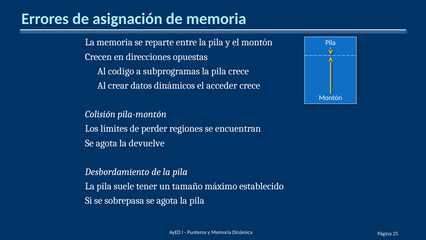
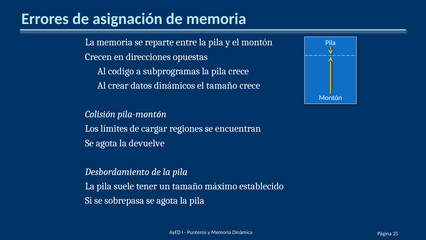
el acceder: acceder -> tamaño (222, 85)
perder: perder -> cargar (154, 129)
